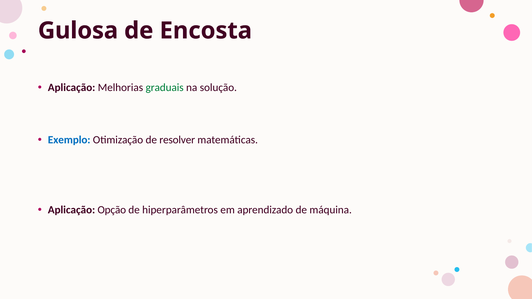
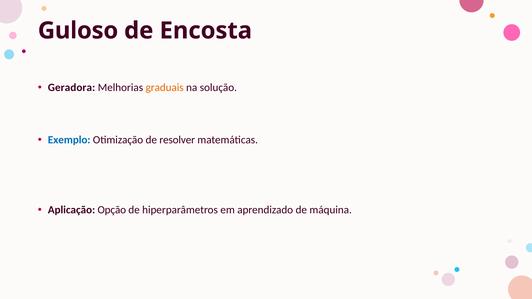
Gulosa: Gulosa -> Guloso (78, 31)
Aplicação: Aplicação -> Geradora (72, 88)
graduais colour: green -> orange (165, 88)
